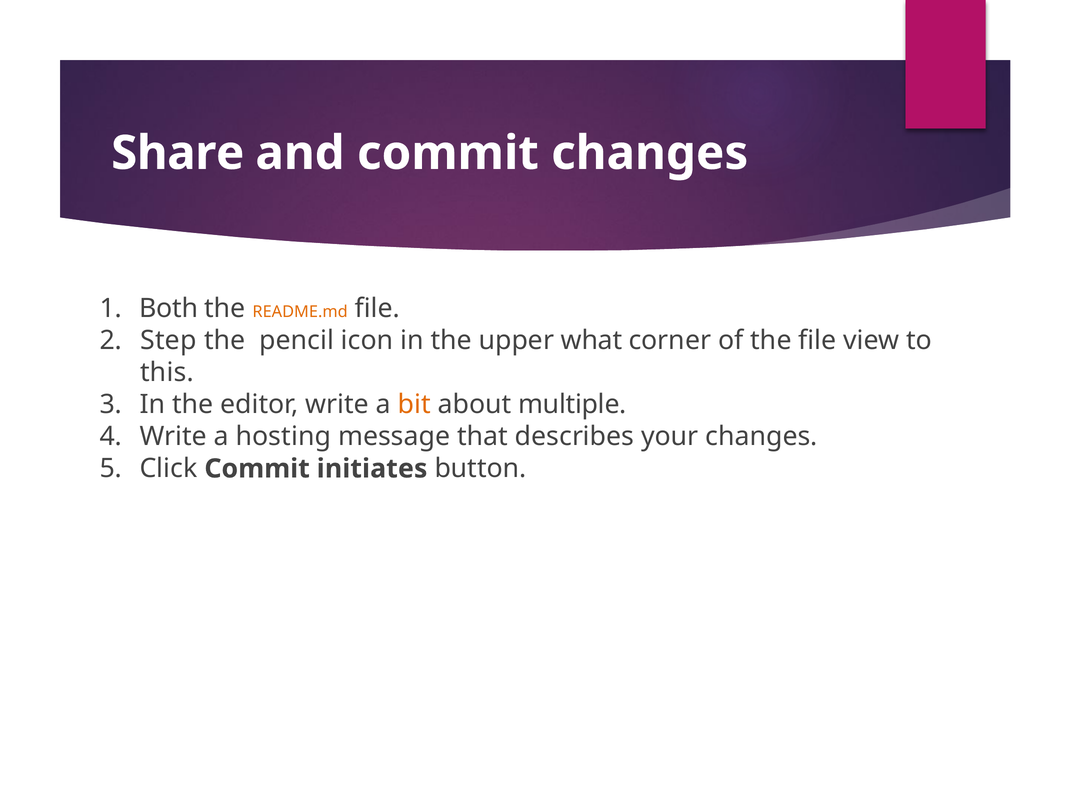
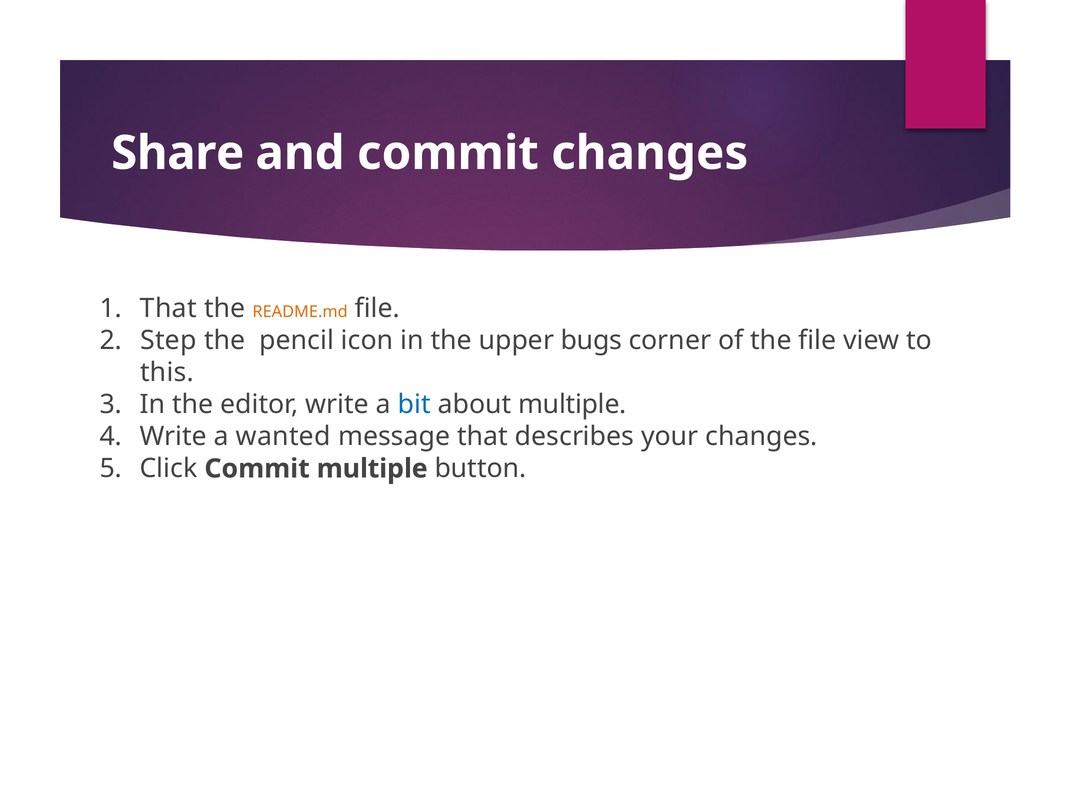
Both: Both -> That (168, 308)
what: what -> bugs (591, 340)
bit colour: orange -> blue (414, 404)
hosting: hosting -> wanted (283, 436)
Commit initiates: initiates -> multiple (372, 469)
